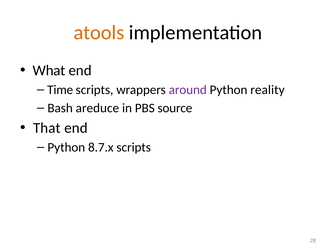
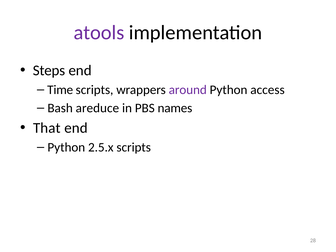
atools colour: orange -> purple (99, 33)
What: What -> Steps (49, 70)
reality: reality -> access (267, 90)
source: source -> names (175, 108)
8.7.x: 8.7.x -> 2.5.x (101, 147)
